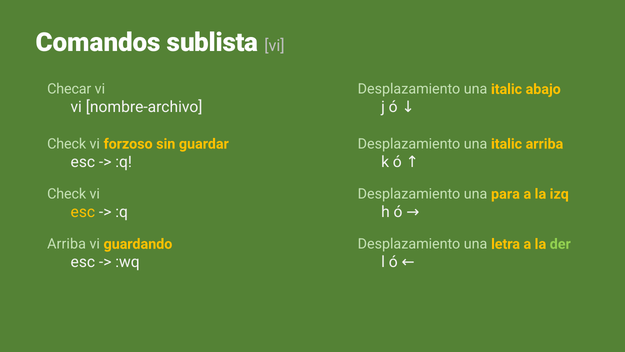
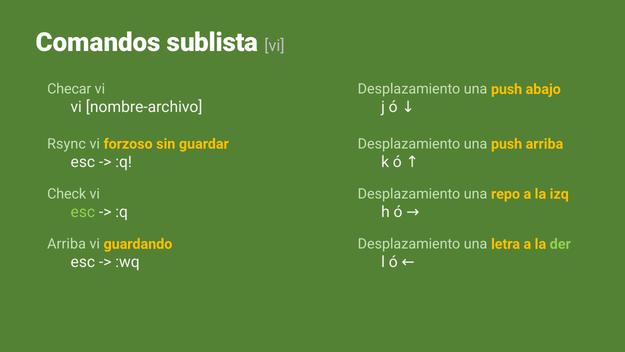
italic: italic -> push (507, 89)
Check: Check -> Rsync (67, 144)
italic: italic -> push (507, 144)
para: para -> repo (505, 194)
esc colour: yellow -> light green (83, 212)
